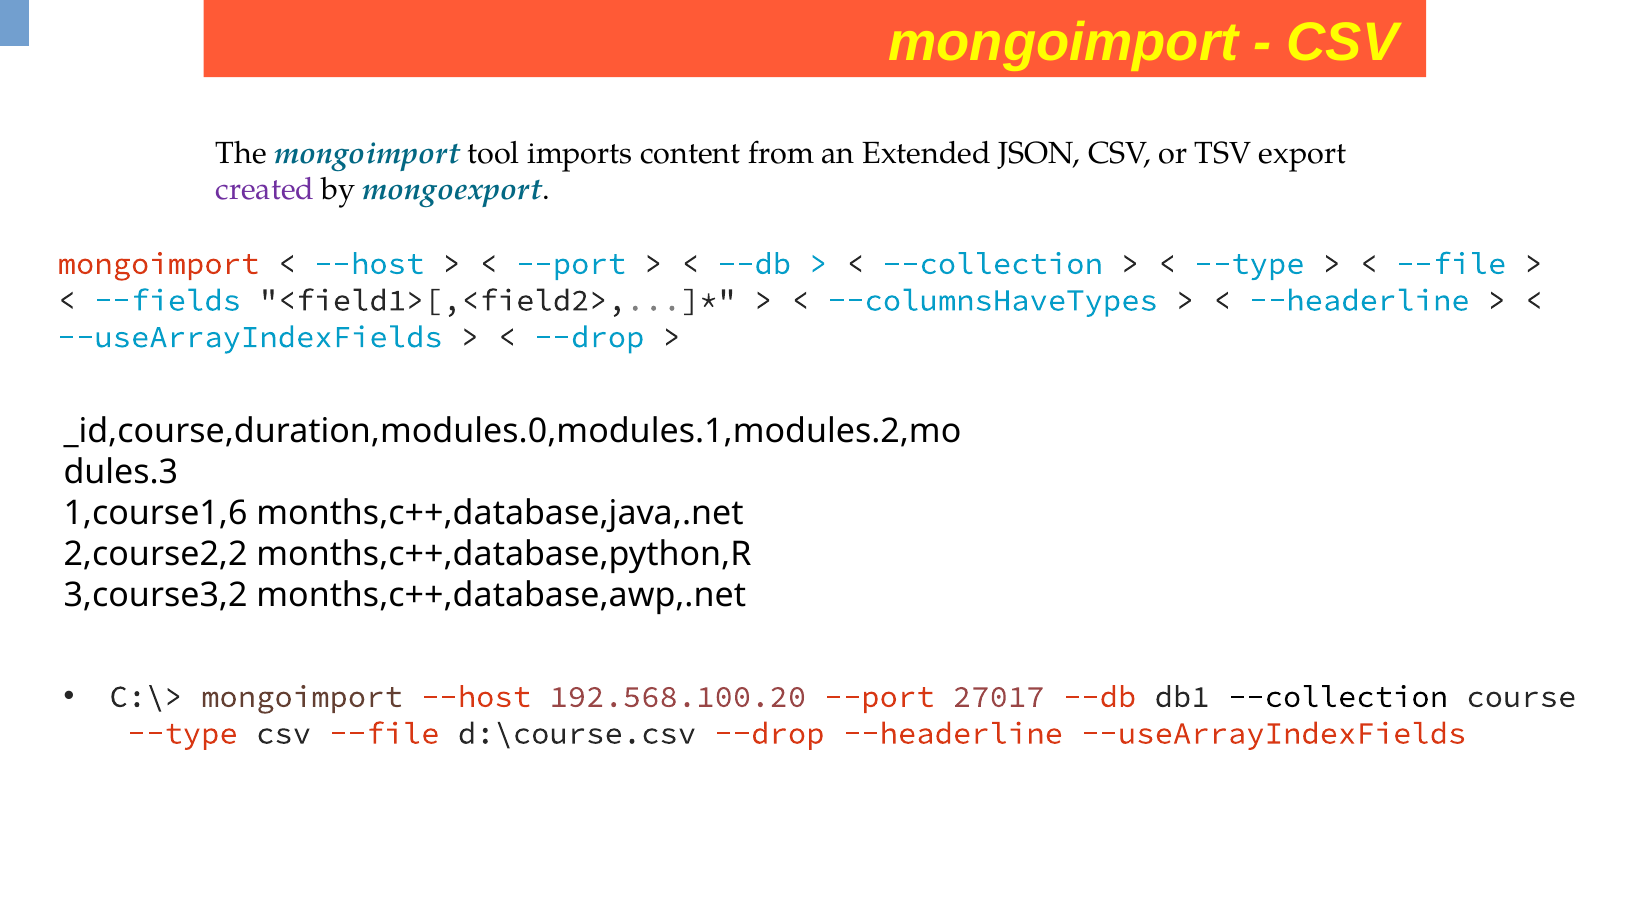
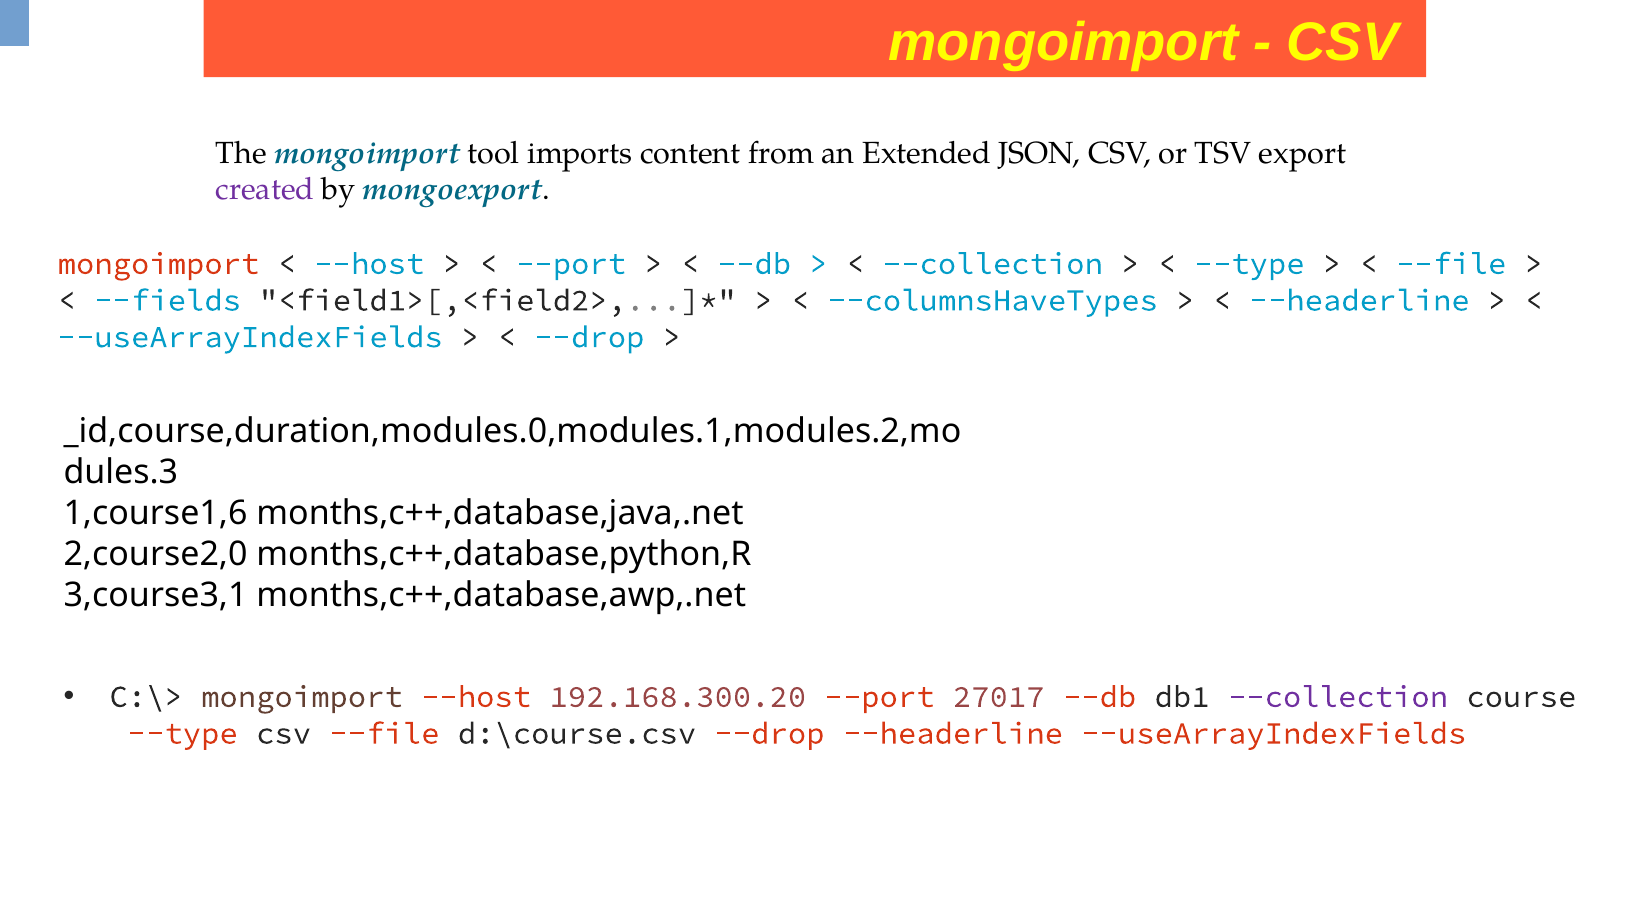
2,course2,2: 2,course2,2 -> 2,course2,0 (156, 554)
3,course3,2: 3,course3,2 -> 3,course3,1 (156, 595)
192.568.100.20: 192.568.100.20 -> 192.168.300.20 (678, 697)
--collection colour: black -> purple (1338, 697)
